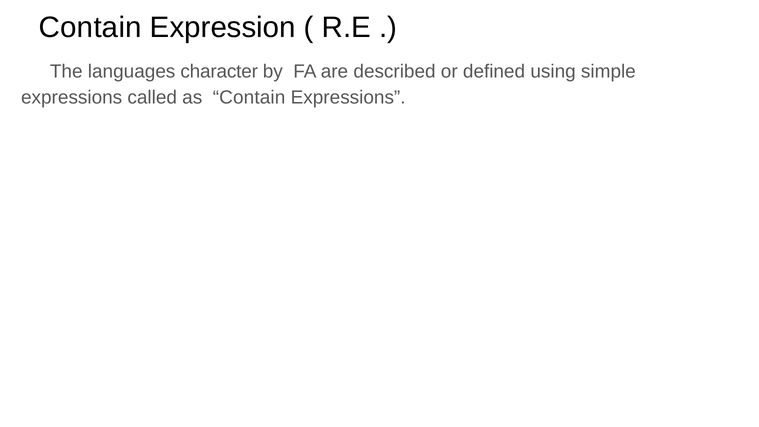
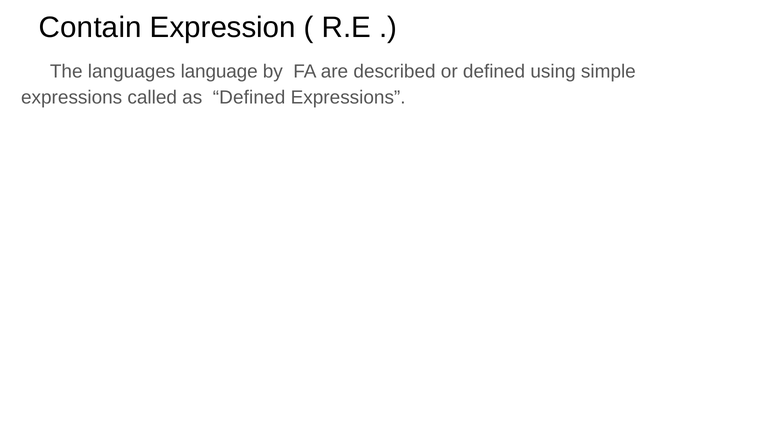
character: character -> language (219, 71)
as Contain: Contain -> Defined (249, 98)
